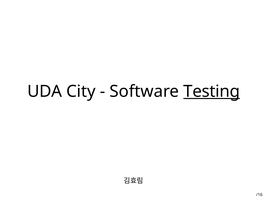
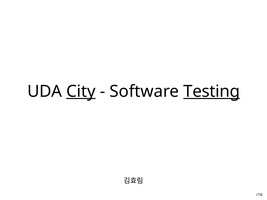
City underline: none -> present (81, 92)
